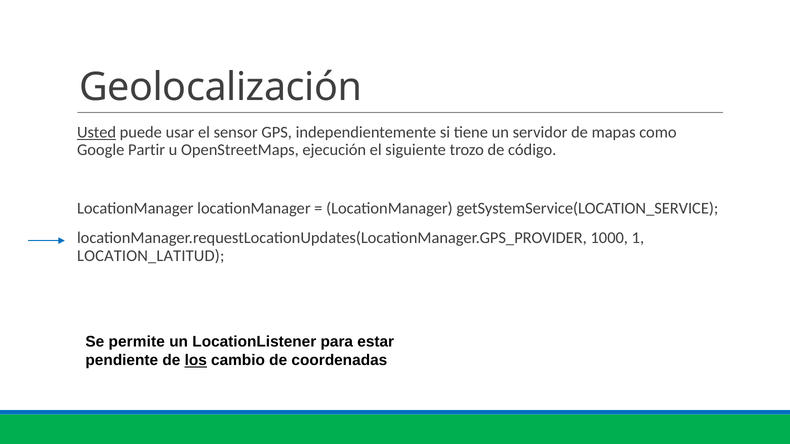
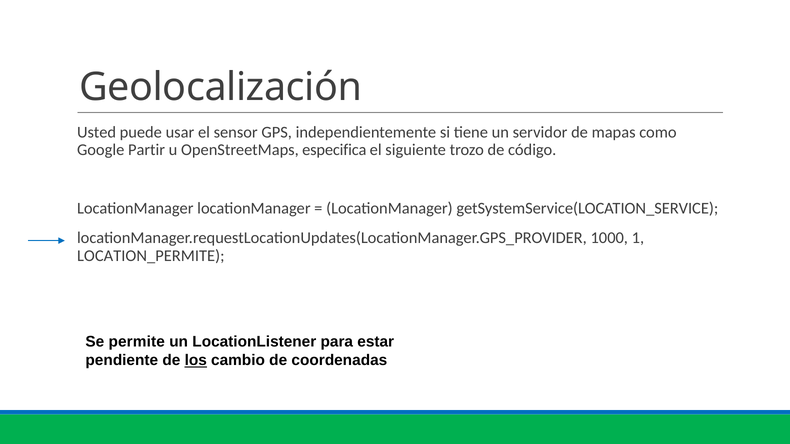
Usted underline: present -> none (97, 132)
ejecución: ejecución -> especifica (334, 150)
LOCATION_LATITUD: LOCATION_LATITUD -> LOCATION_PERMITE (151, 256)
